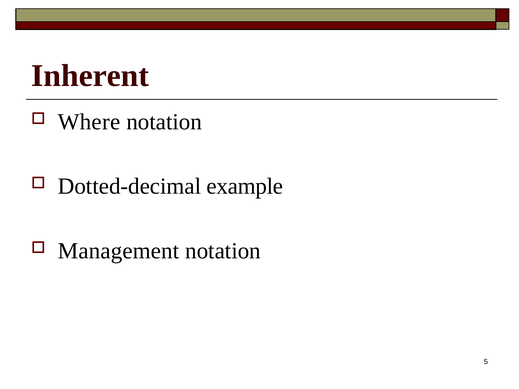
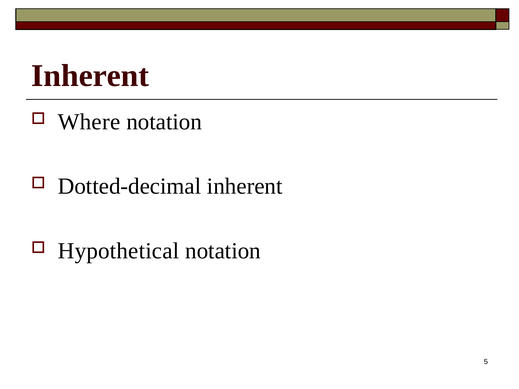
Dotted-decimal example: example -> inherent (245, 186)
Management: Management -> Hypothetical (119, 251)
